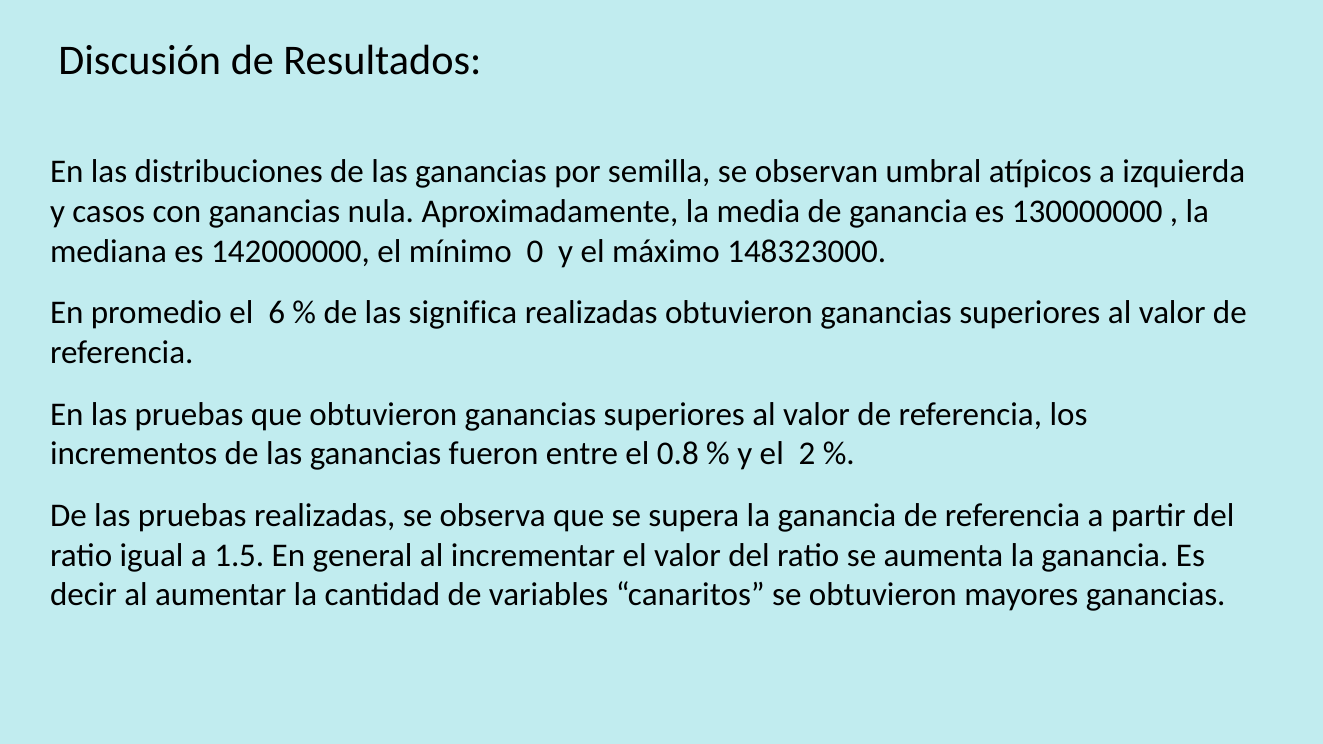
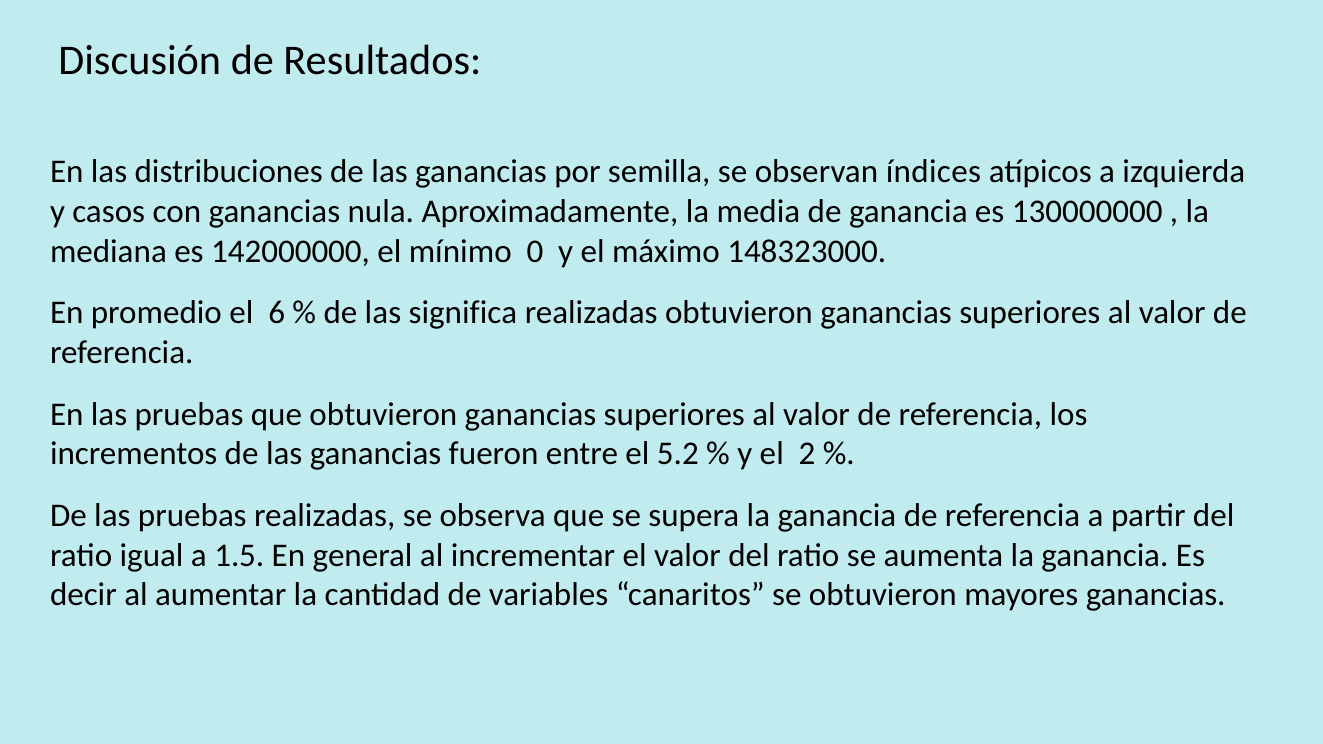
umbral: umbral -> índices (933, 172)
0.8: 0.8 -> 5.2 (678, 454)
